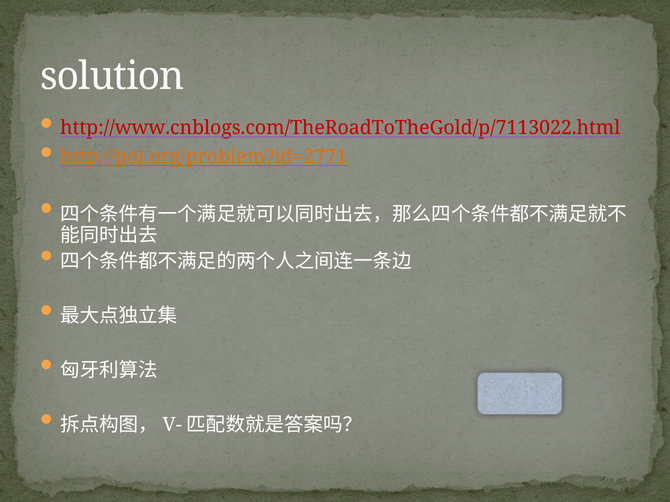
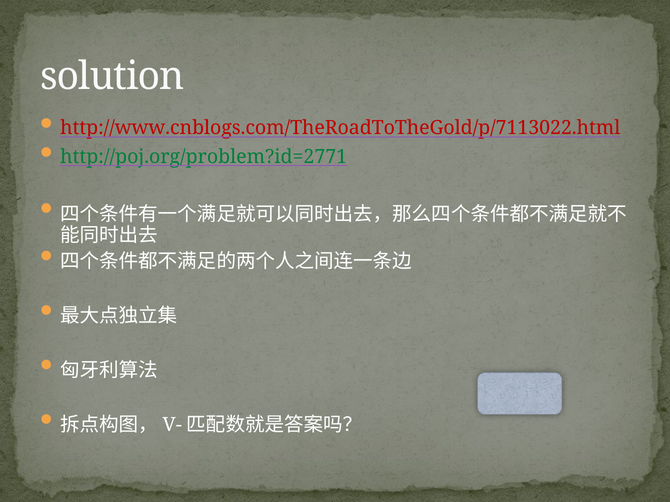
http://poj.org/problem?id=2771 colour: orange -> green (204, 157)
